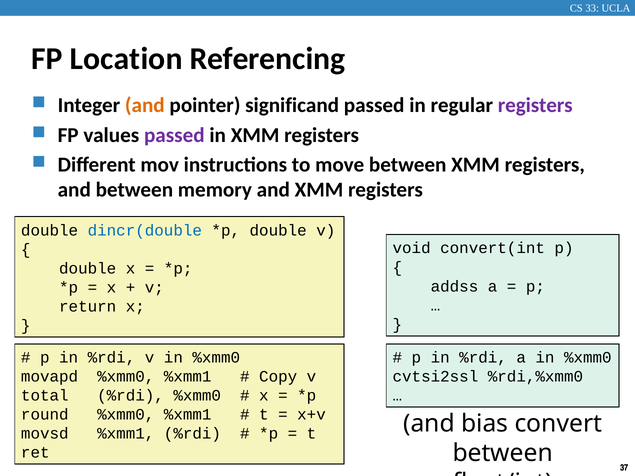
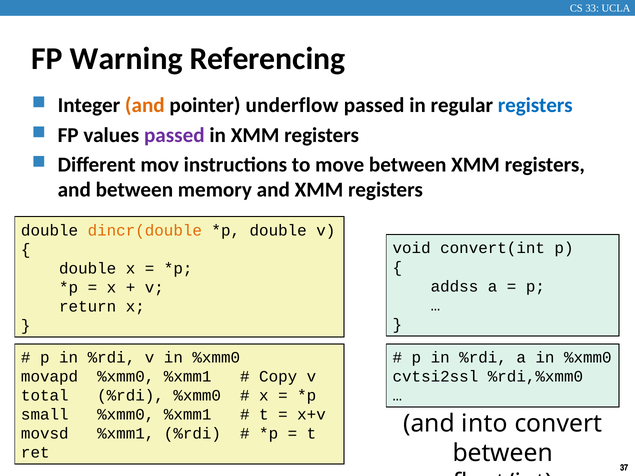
Location: Location -> Warning (126, 59)
significand: significand -> underflow (292, 105)
registers colour: purple -> blue (535, 105)
dincr(double colour: blue -> orange (145, 230)
round: round -> small (45, 415)
bias: bias -> into (485, 424)
